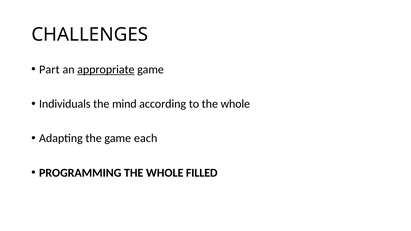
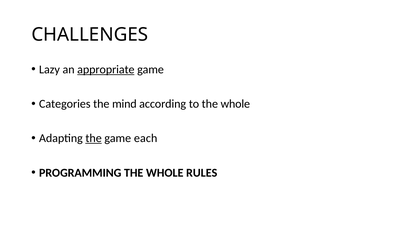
Part: Part -> Lazy (49, 69)
Individuals: Individuals -> Categories (65, 104)
the underline: none -> present (94, 138)
FILLED: FILLED -> RULES (202, 173)
